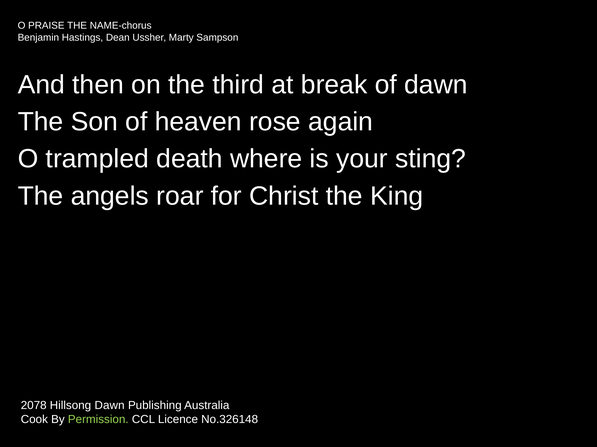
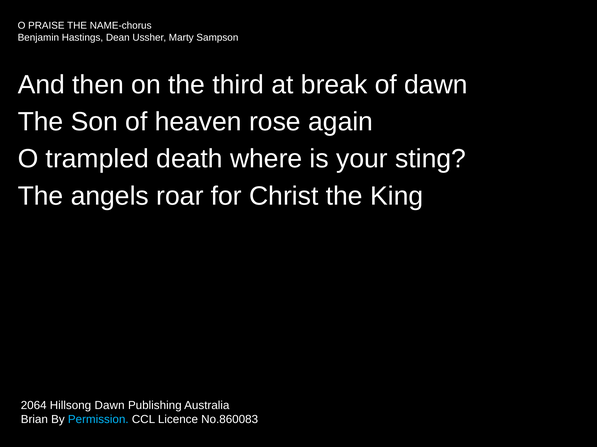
2078: 2078 -> 2064 (34, 406)
Cook: Cook -> Brian (34, 420)
Permission colour: light green -> light blue (98, 420)
No.326148: No.326148 -> No.860083 (230, 420)
